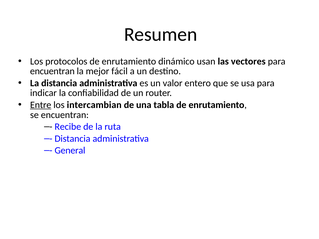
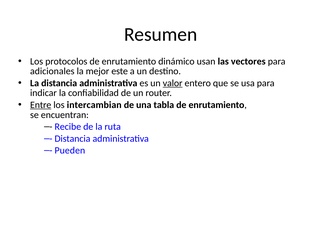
encuentran: encuentran -> adicionales (52, 71)
fácil: fácil -> este (120, 71)
valor underline: none -> present (173, 83)
General: General -> Pueden (70, 151)
